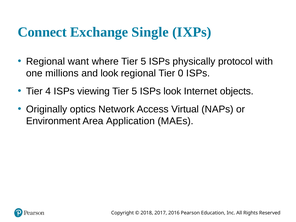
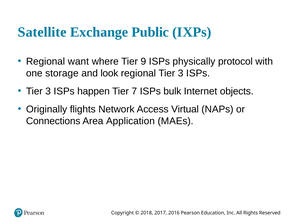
Connect: Connect -> Satellite (42, 32)
Single: Single -> Public (150, 32)
where Tier 5: 5 -> 9 (143, 61)
millions: millions -> storage (62, 73)
regional Tier 0: 0 -> 3 (181, 73)
4: 4 -> 3 (48, 91)
viewing: viewing -> happen (94, 91)
5: 5 -> 7 (134, 91)
Ps look: look -> bulk (172, 91)
optics: optics -> flights (83, 109)
Environment: Environment -> Connections (53, 121)
